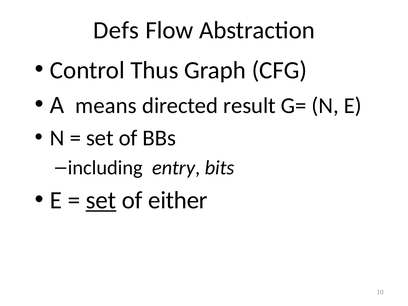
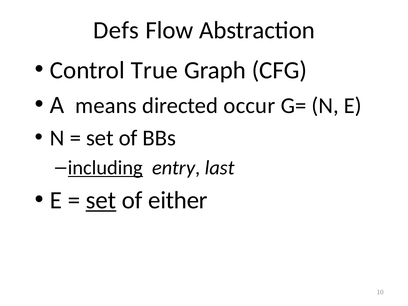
Thus: Thus -> True (154, 70)
result: result -> occur (249, 106)
including underline: none -> present (105, 168)
bits: bits -> last (220, 168)
